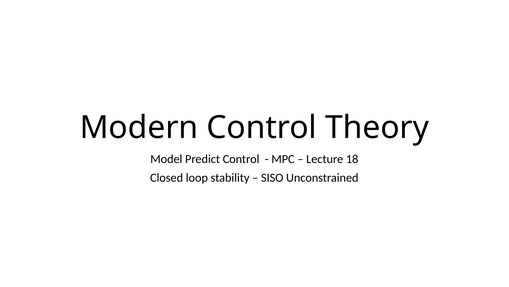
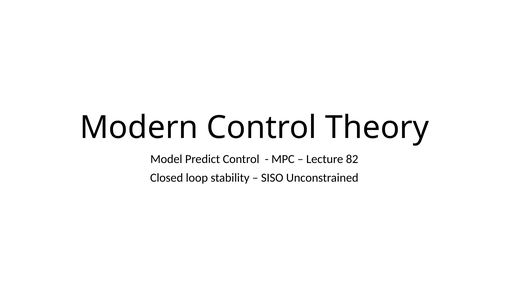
18: 18 -> 82 (352, 159)
